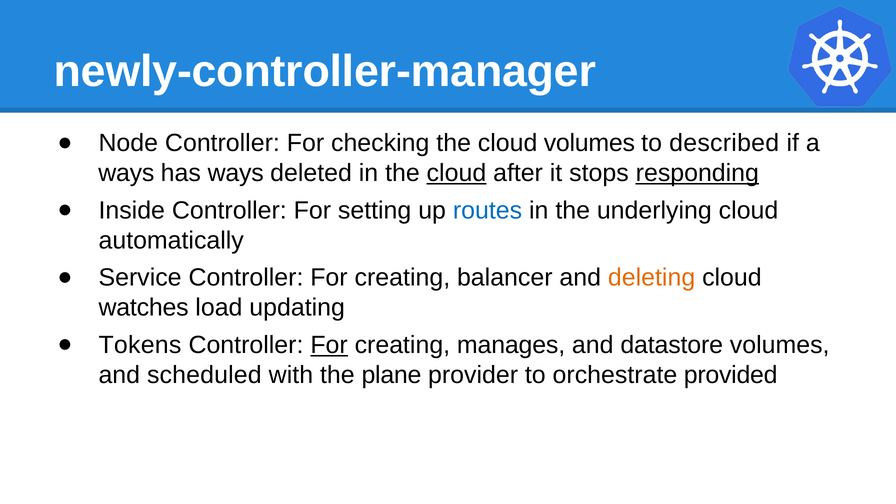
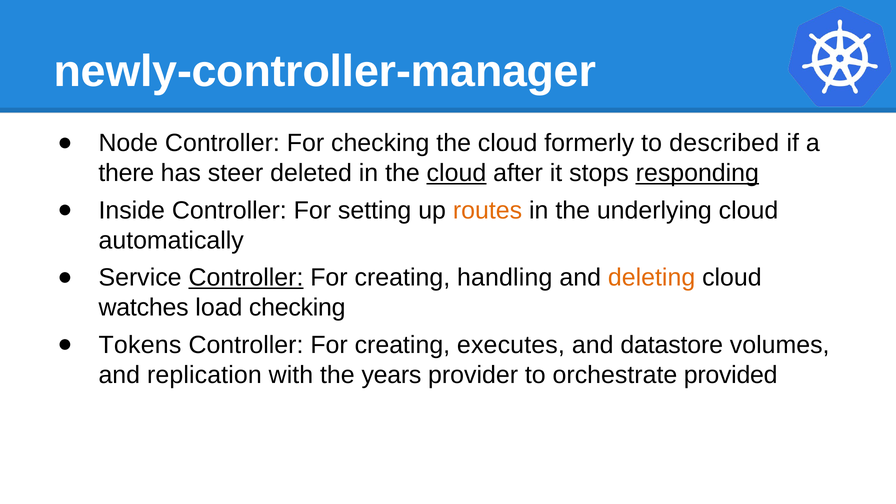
cloud volumes: volumes -> formerly (589, 143)
ways: ways -> there (126, 173)
has ways: ways -> steer (236, 173)
routes colour: blue -> orange (488, 210)
Controller underline: none -> present (246, 278)
balancer: balancer -> handling (505, 278)
load updating: updating -> checking (297, 308)
For underline: present -> none (329, 345)
manages: manages -> executes (511, 345)
scheduled: scheduled -> replication (204, 375)
plane: plane -> years (391, 375)
